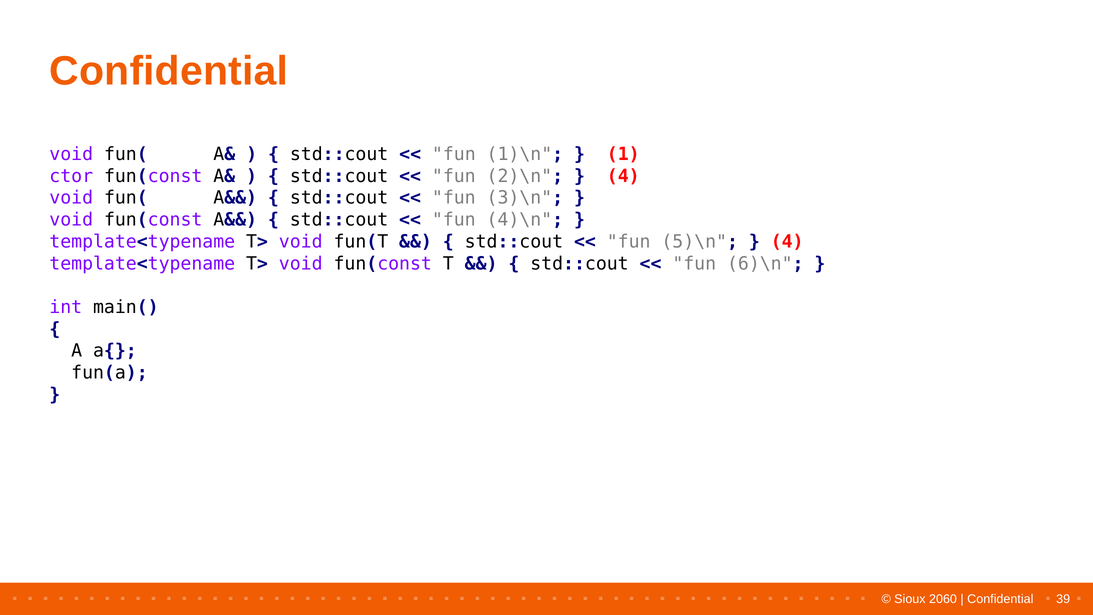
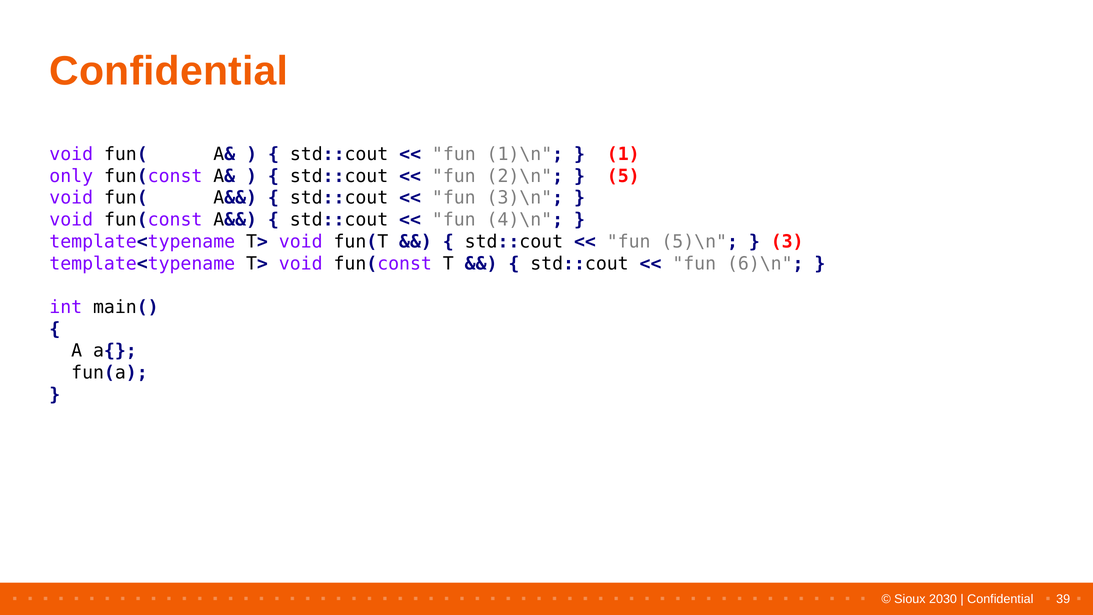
ctor: ctor -> only (71, 176)
4: 4 -> 5 (623, 176)
4: 4 -> 3 (787, 242)
2060: 2060 -> 2030 (943, 599)
